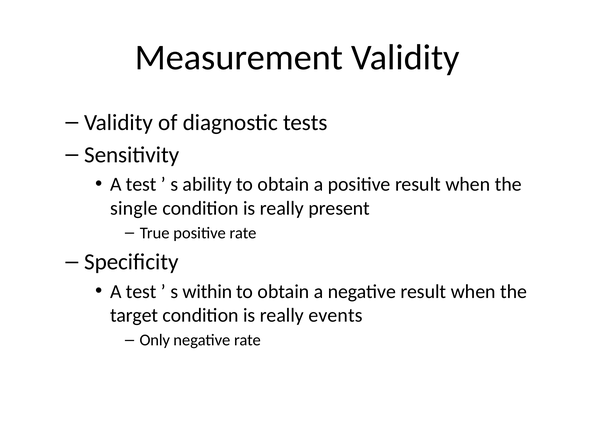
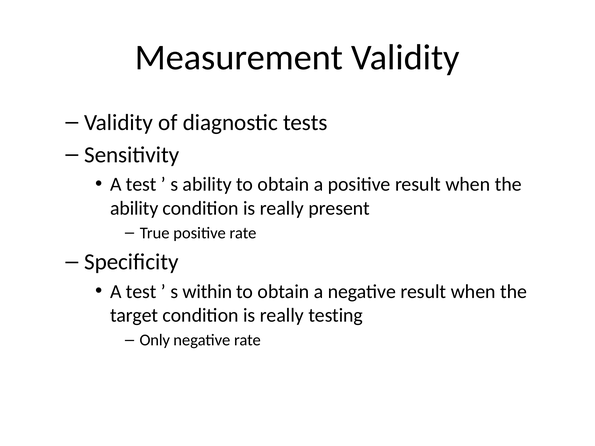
single: single -> ability (134, 208)
events: events -> testing (336, 315)
